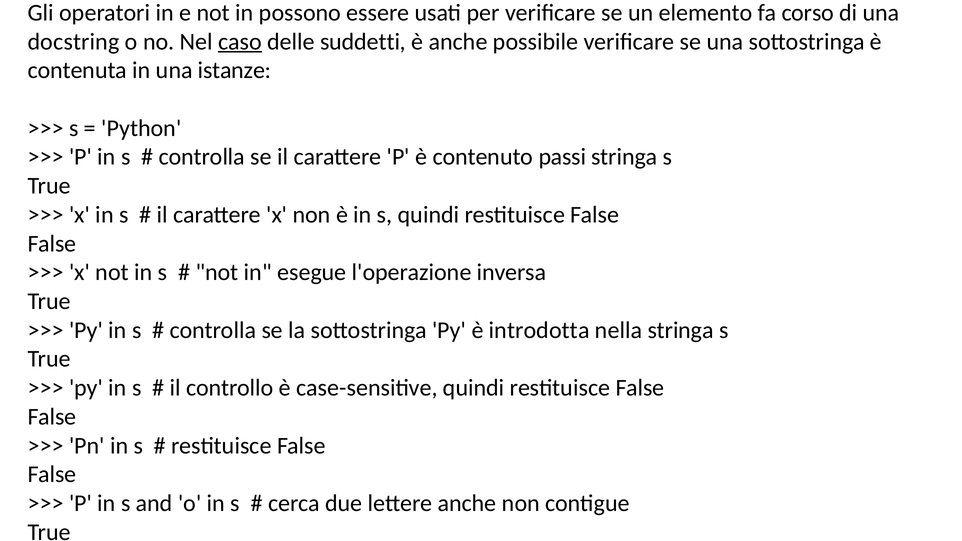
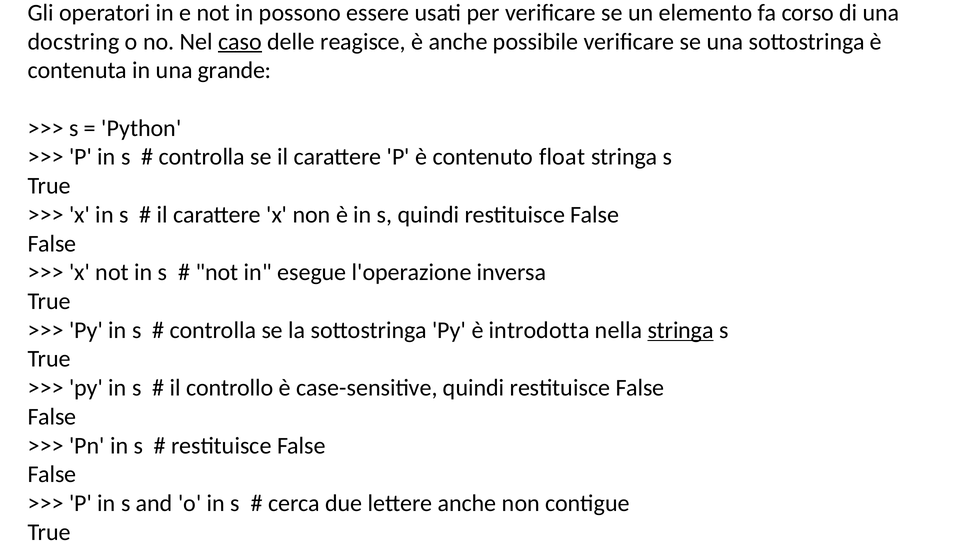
suddetti: suddetti -> reagisce (363, 42)
istanze: istanze -> grande (235, 70)
passi: passi -> float (562, 157)
stringa underline: none -> present (681, 330)
